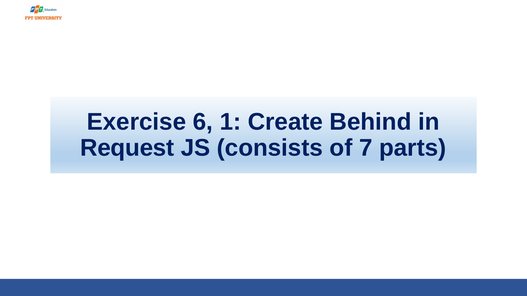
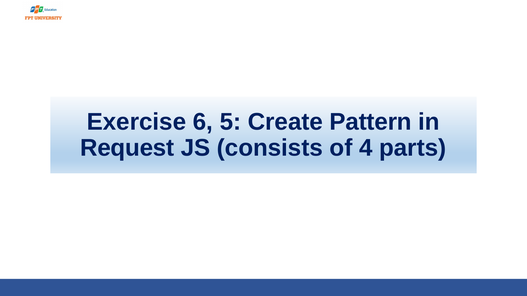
1: 1 -> 5 (230, 122)
Behind: Behind -> Pattern (371, 122)
7: 7 -> 4 (366, 148)
